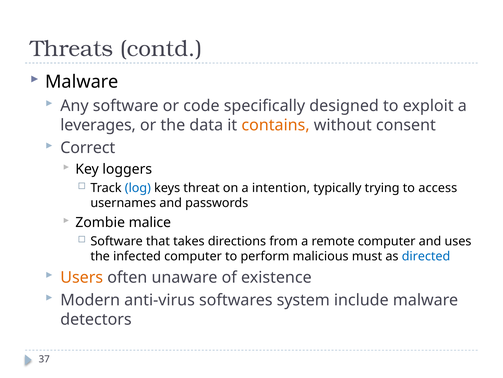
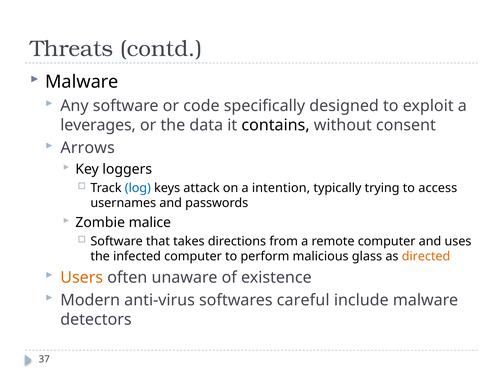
contains colour: orange -> black (276, 125)
Correct: Correct -> Arrows (88, 148)
threat: threat -> attack (201, 188)
must: must -> glass (367, 256)
directed colour: blue -> orange (426, 256)
system: system -> careful (303, 300)
